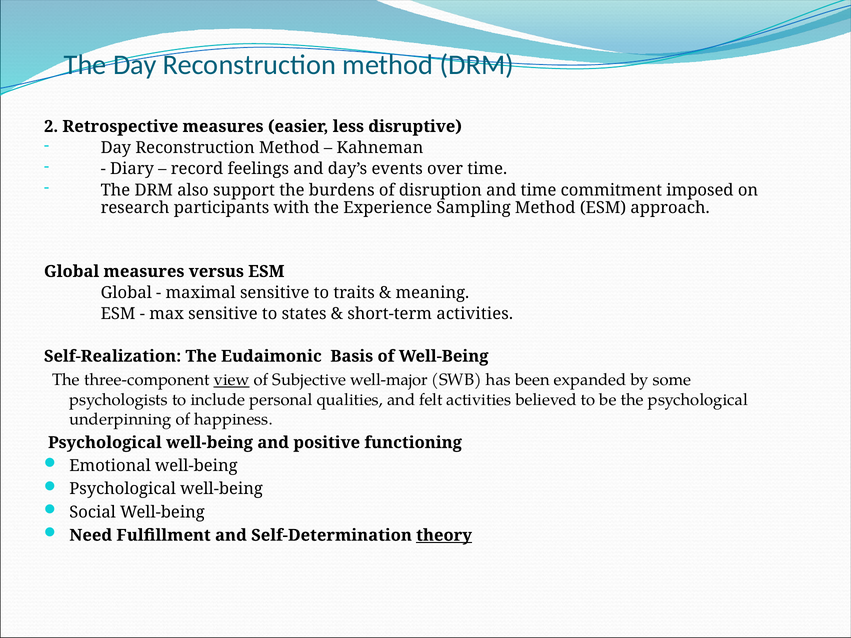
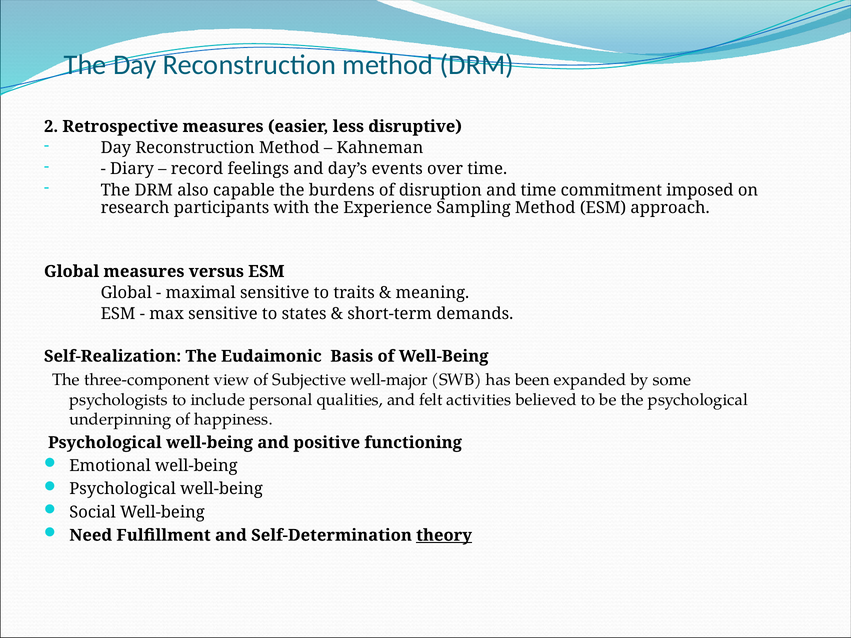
support: support -> capable (244, 190)
short-term activities: activities -> demands (475, 314)
view underline: present -> none (232, 380)
